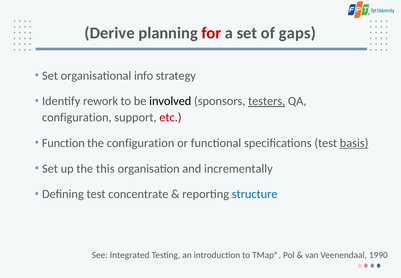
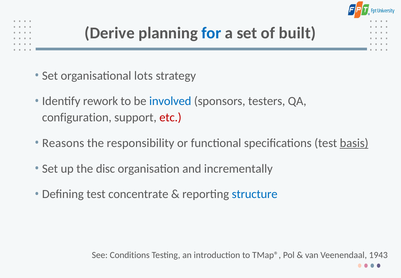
for colour: red -> blue (211, 33)
gaps: gaps -> built (297, 33)
info: info -> lots (143, 76)
involved colour: black -> blue (170, 101)
testers underline: present -> none (267, 101)
Function: Function -> Reasons (63, 143)
the configuration: configuration -> responsibility (141, 143)
this: this -> disc (105, 168)
Integrated: Integrated -> Conditions (130, 255)
1990: 1990 -> 1943 (378, 255)
